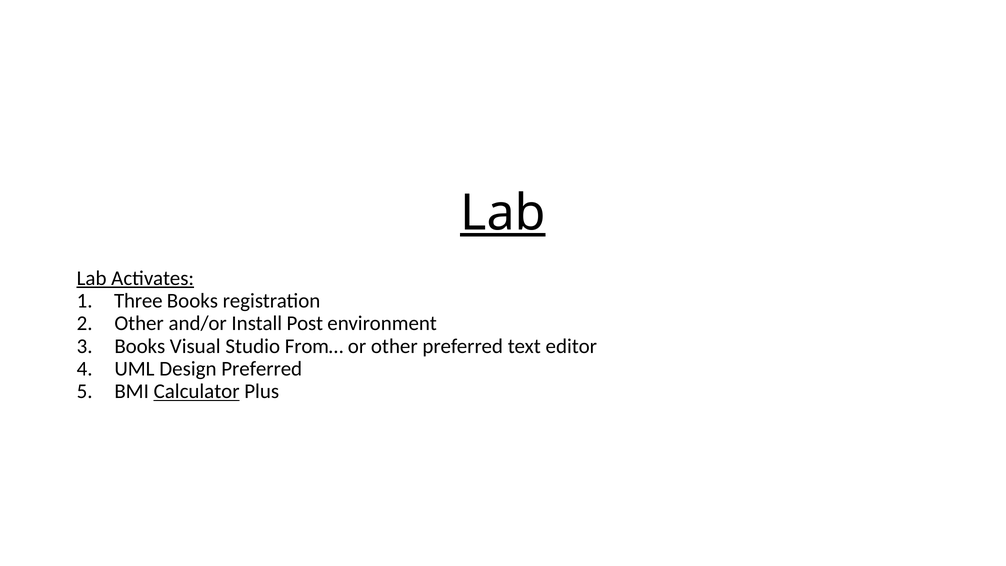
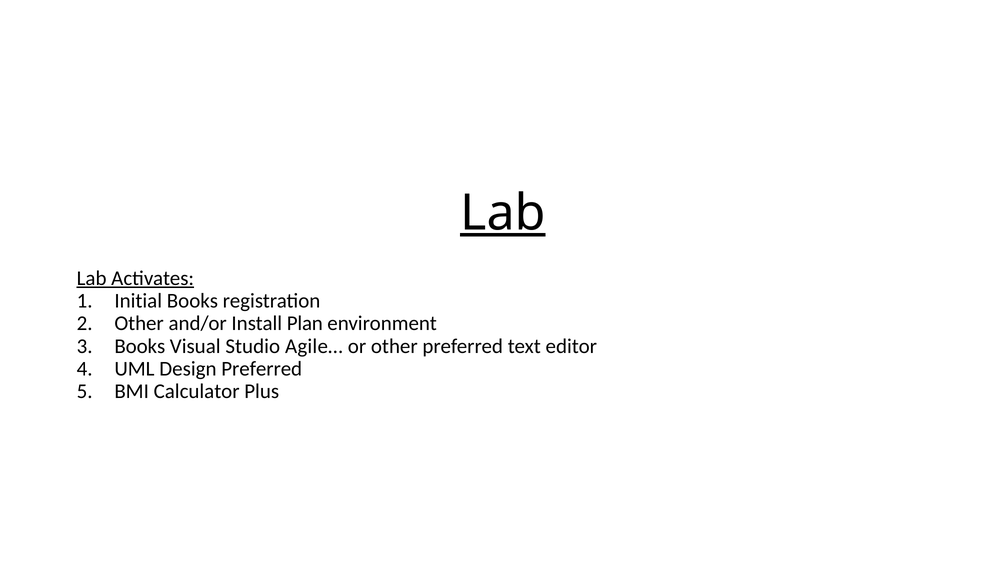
Three: Three -> Initial (138, 301)
Post: Post -> Plan (305, 323)
From…: From… -> Agile… (314, 346)
Calculator underline: present -> none (197, 391)
